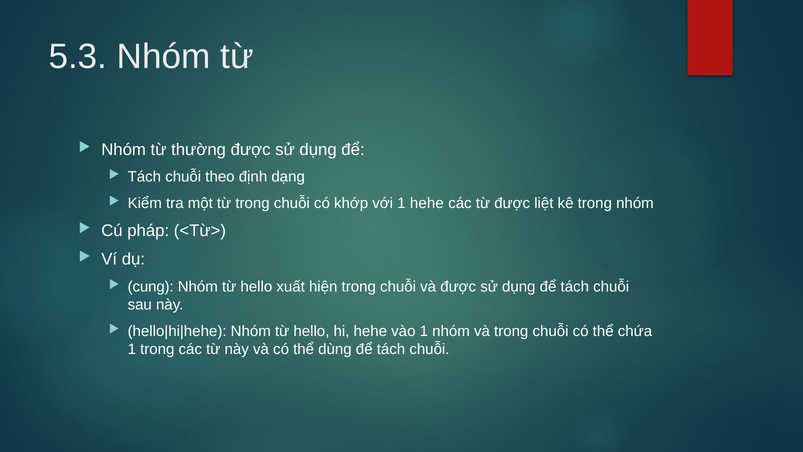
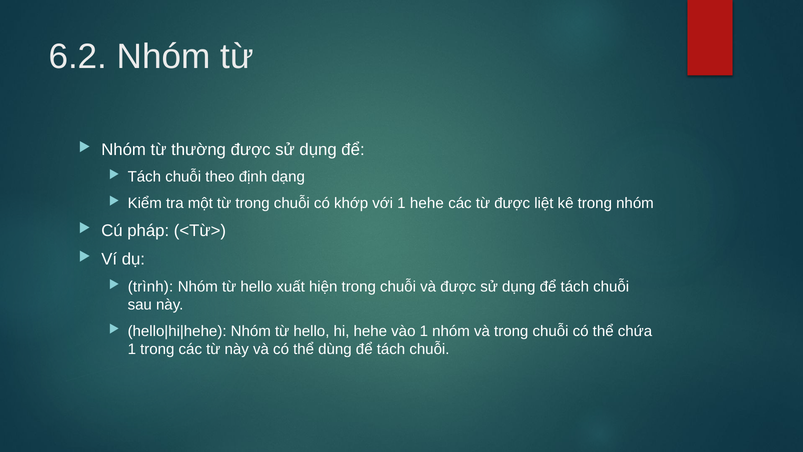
5.3: 5.3 -> 6.2 (78, 56)
cung: cung -> trình (151, 287)
